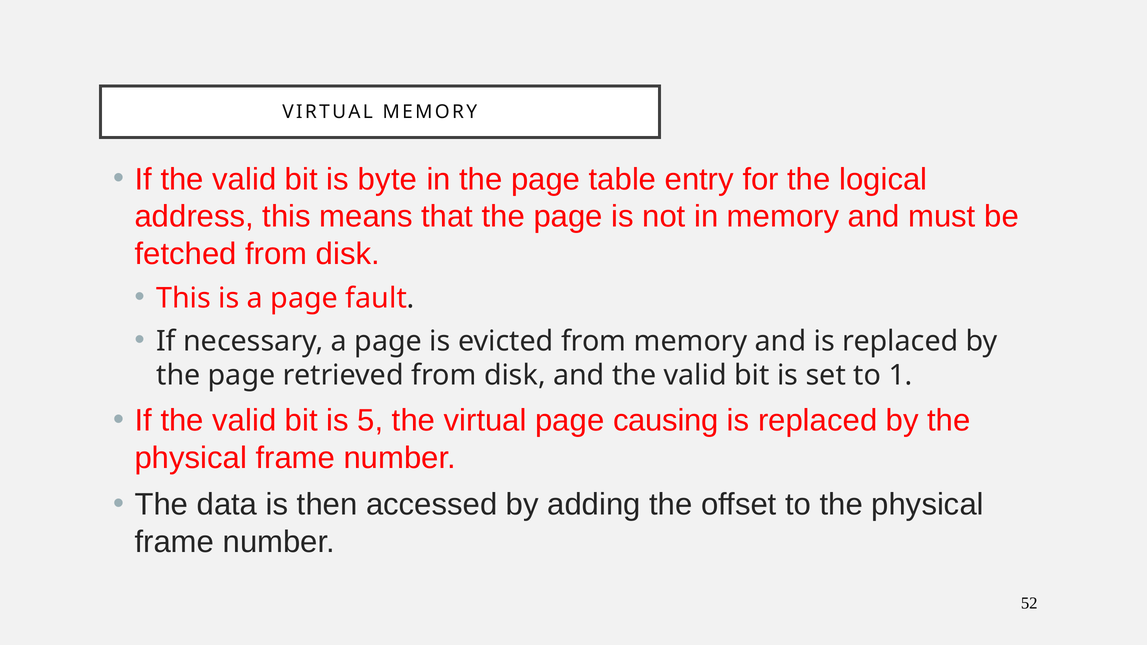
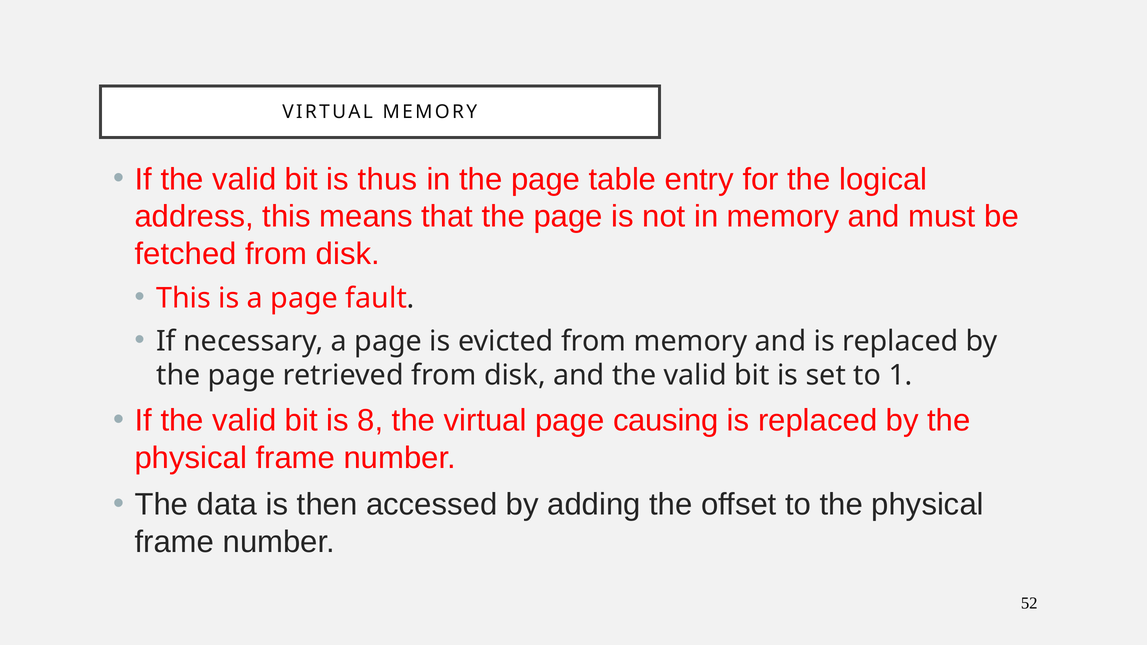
byte: byte -> thus (387, 179)
5: 5 -> 8 (370, 421)
